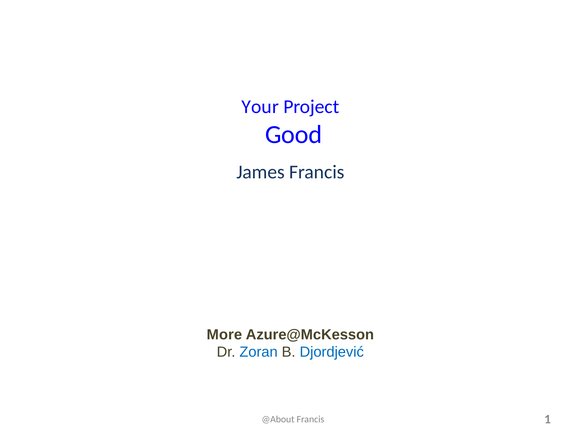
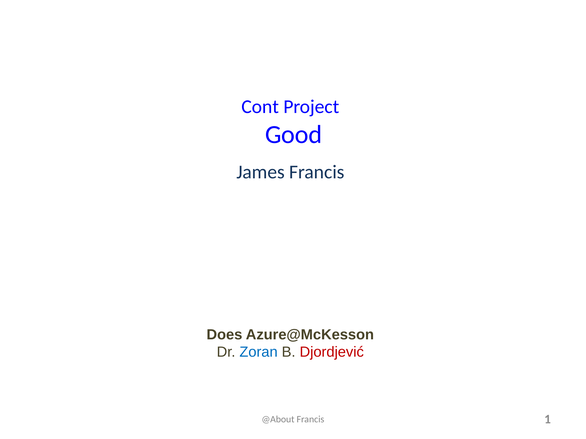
Your: Your -> Cont (260, 107)
More: More -> Does (224, 335)
Djordjević colour: blue -> red (332, 353)
